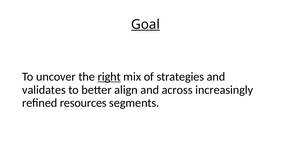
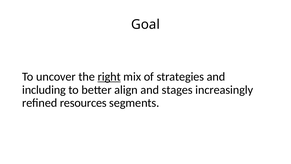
Goal underline: present -> none (145, 24)
validates: validates -> including (44, 90)
across: across -> stages (177, 90)
